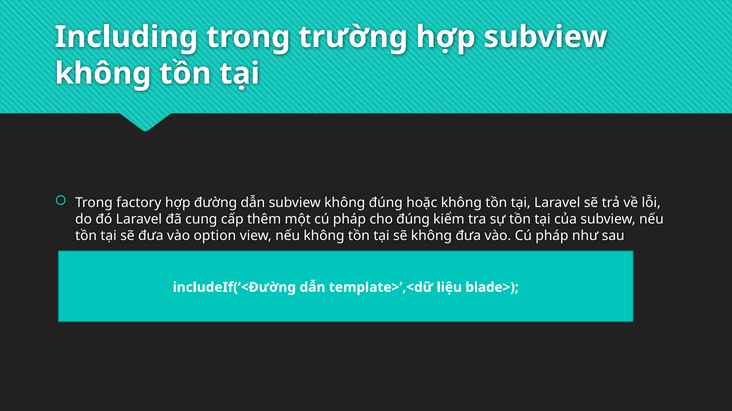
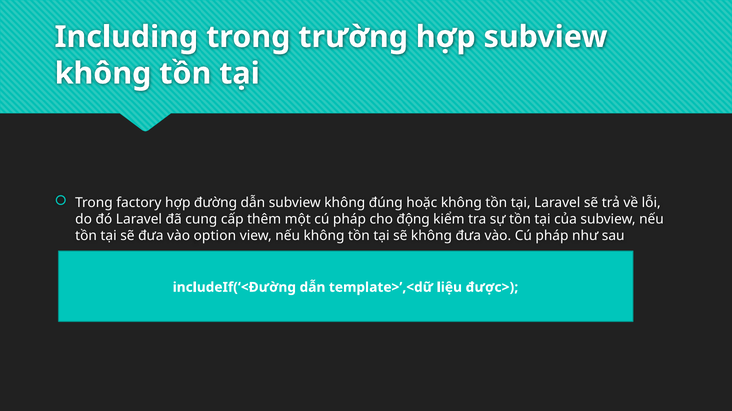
cho đúng: đúng -> động (413, 220)
blade>: blade> -> được> (492, 288)
